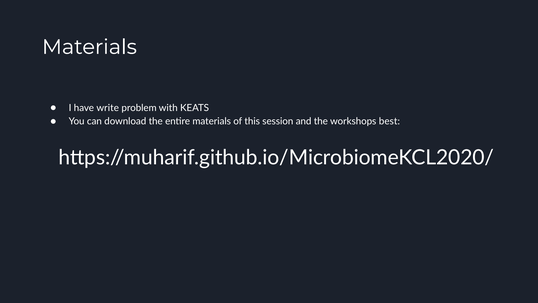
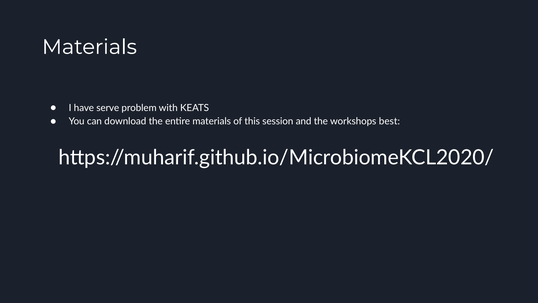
write: write -> serve (108, 108)
